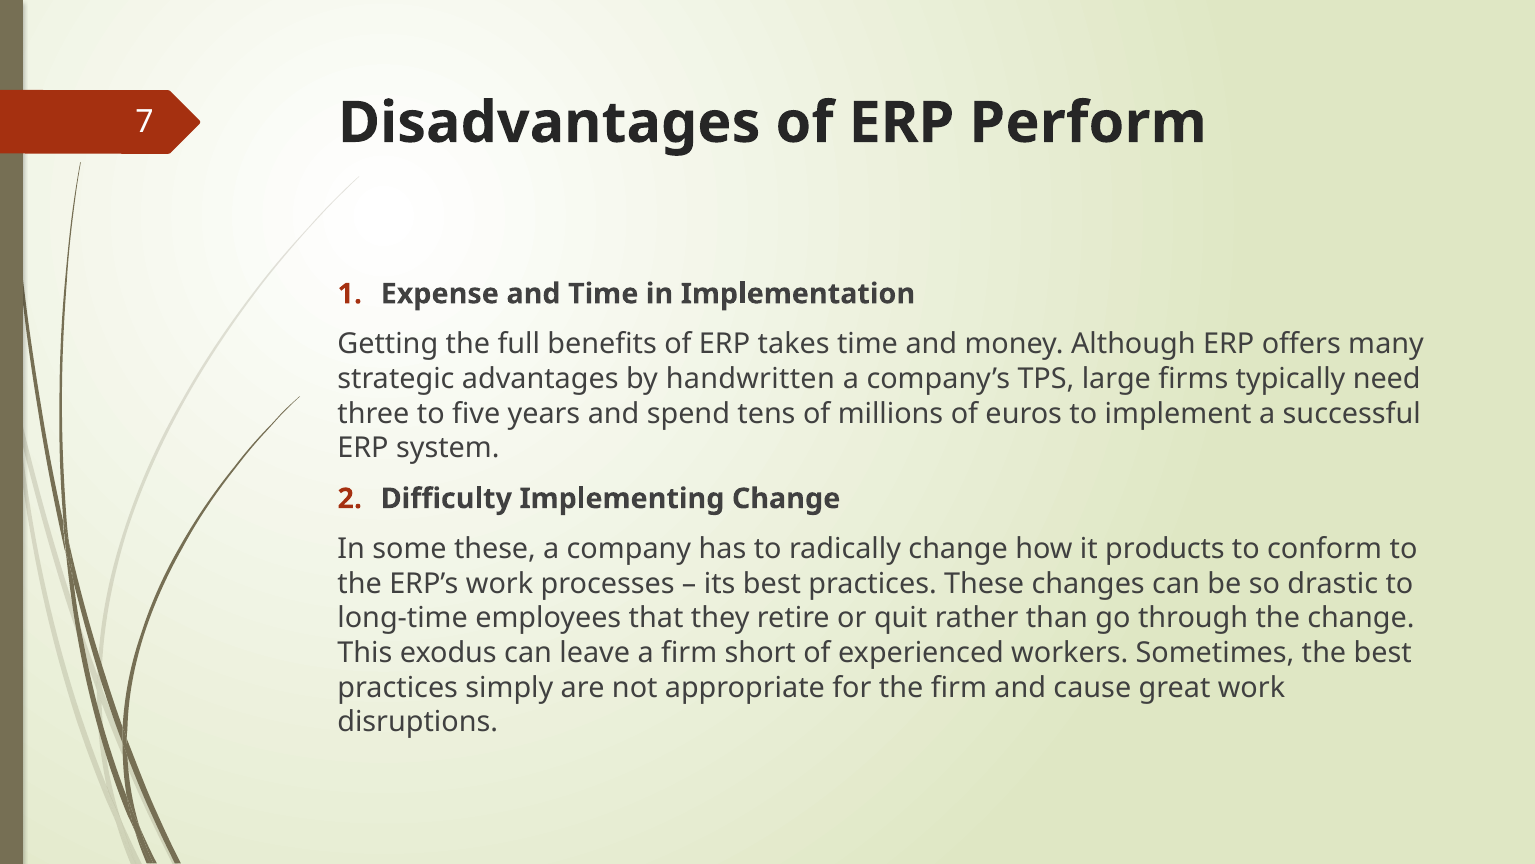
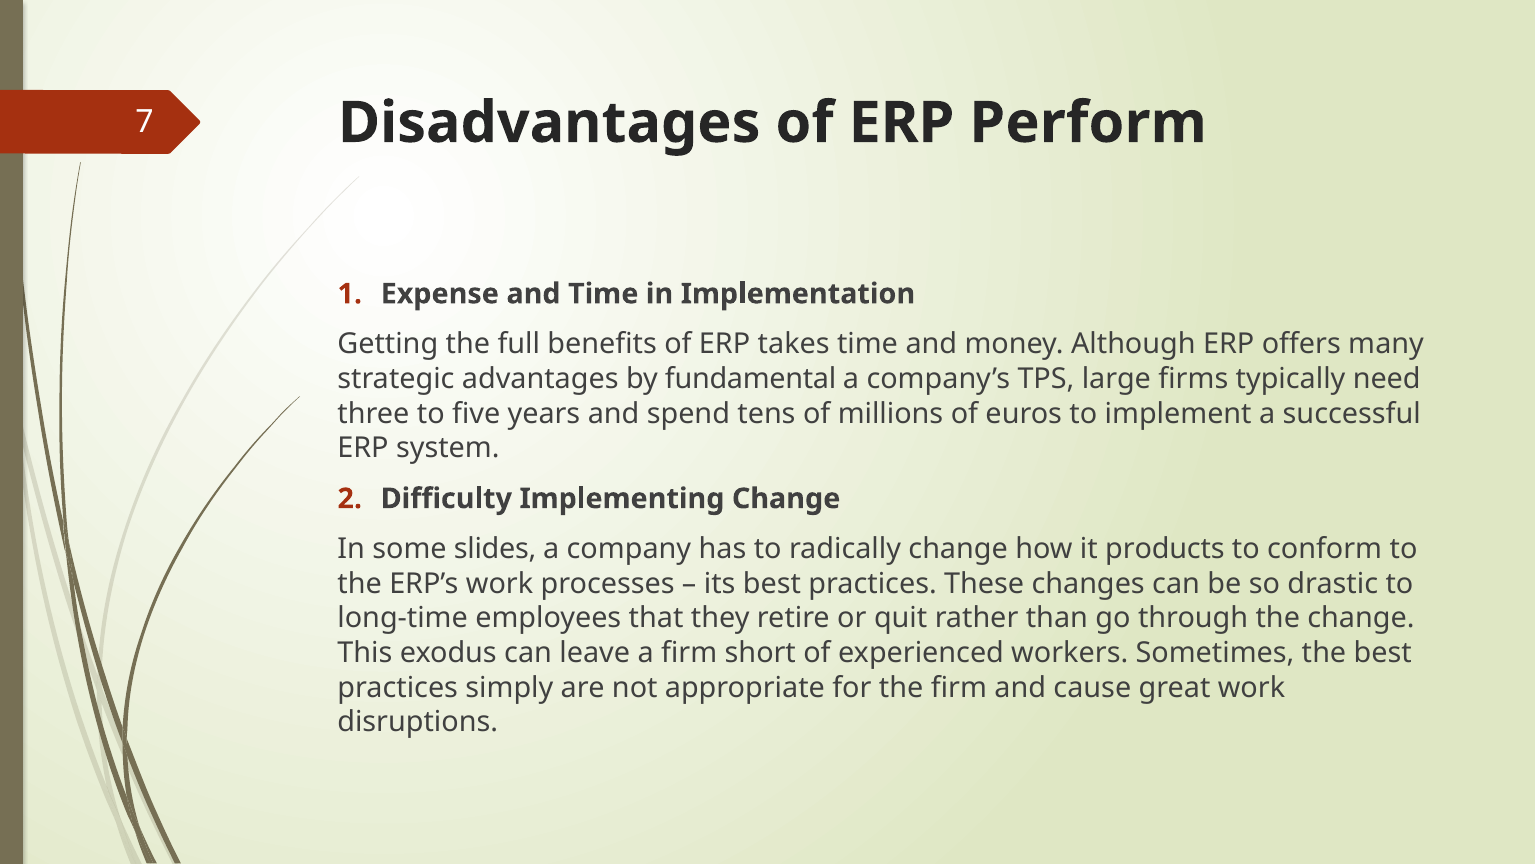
handwritten: handwritten -> fundamental (751, 379)
some these: these -> slides (495, 549)
